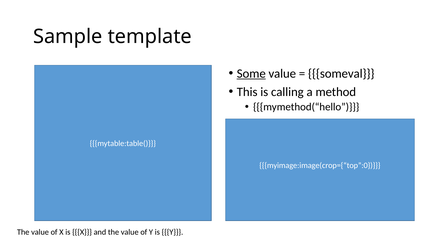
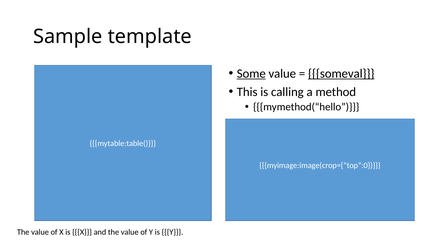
someval underline: none -> present (341, 74)
